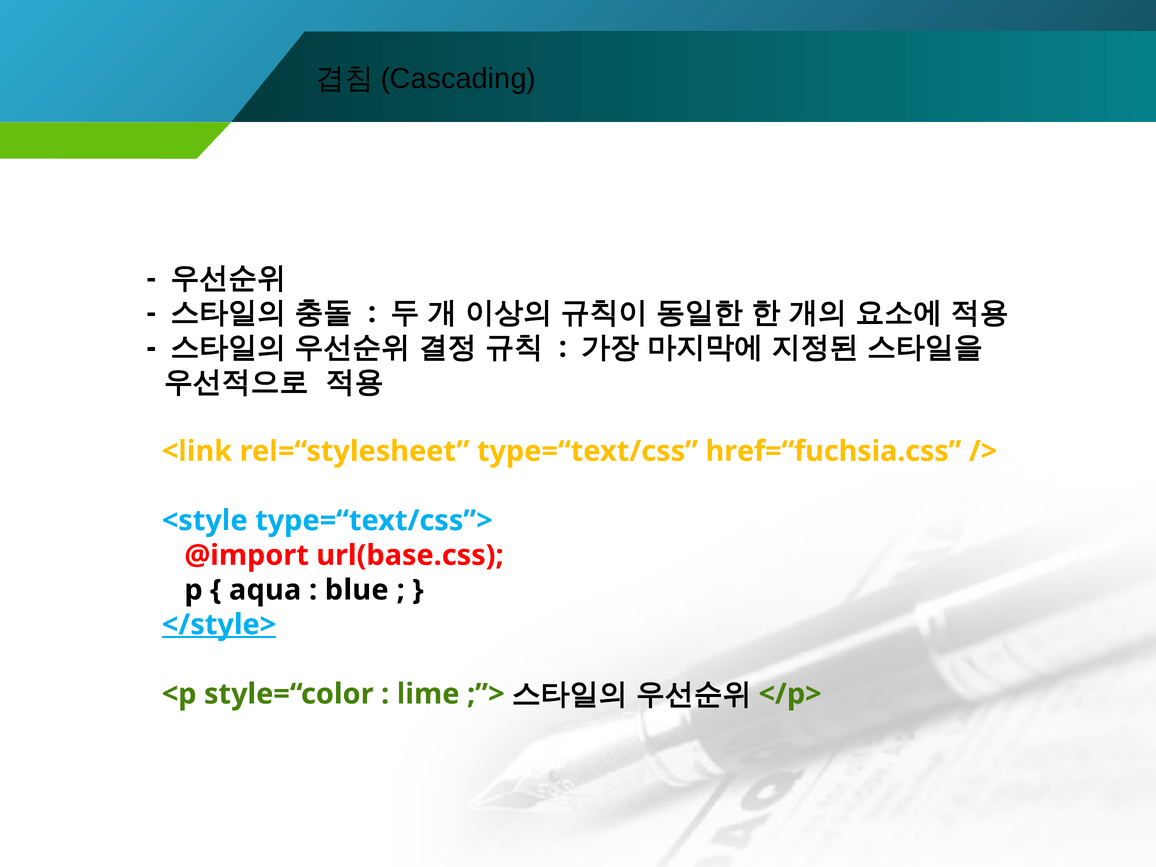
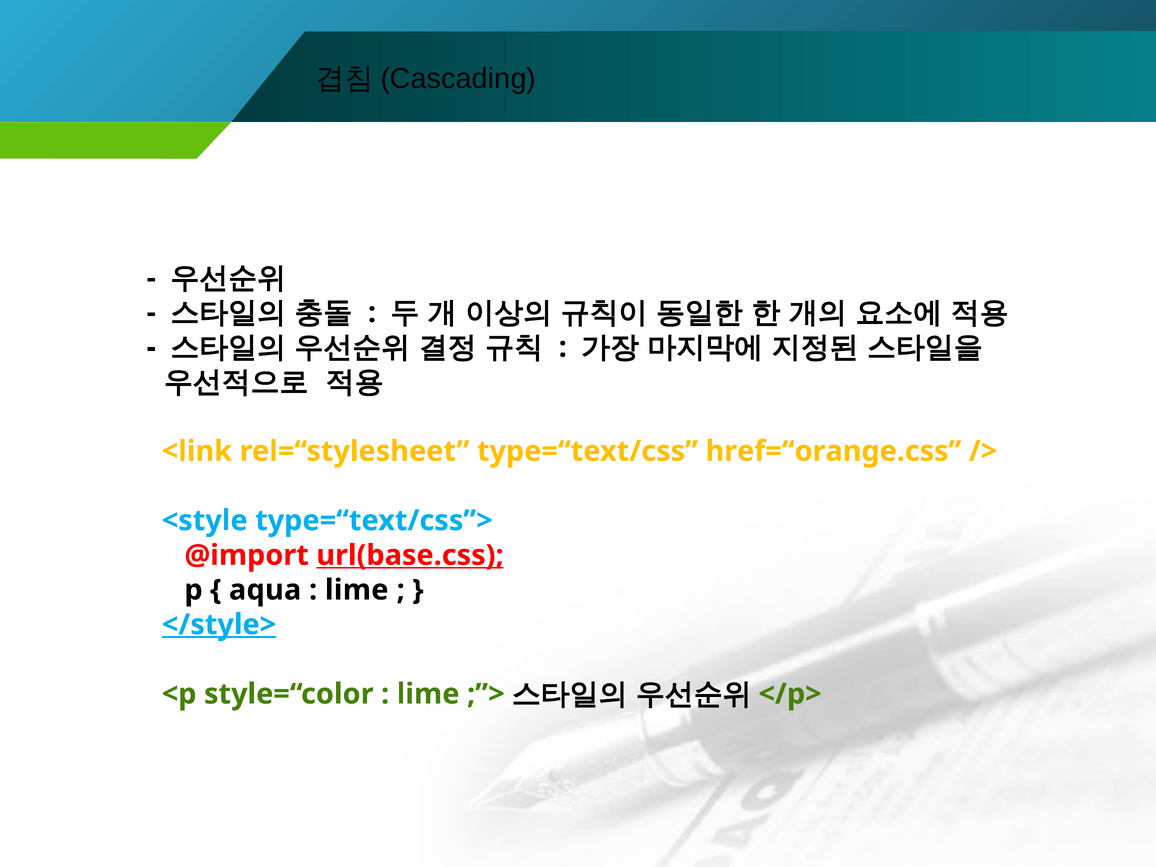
href=“fuchsia.css: href=“fuchsia.css -> href=“orange.css (833, 451)
url(base.css underline: none -> present (410, 555)
blue: blue -> lime (357, 590)
